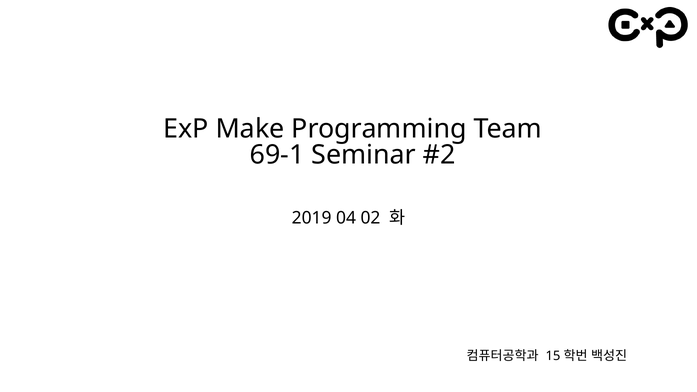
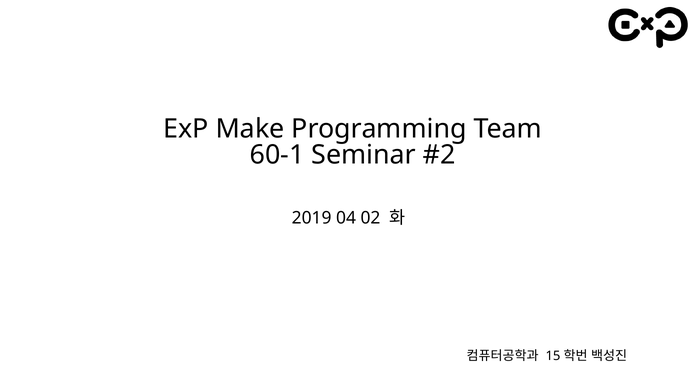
69-1: 69-1 -> 60-1 (277, 155)
